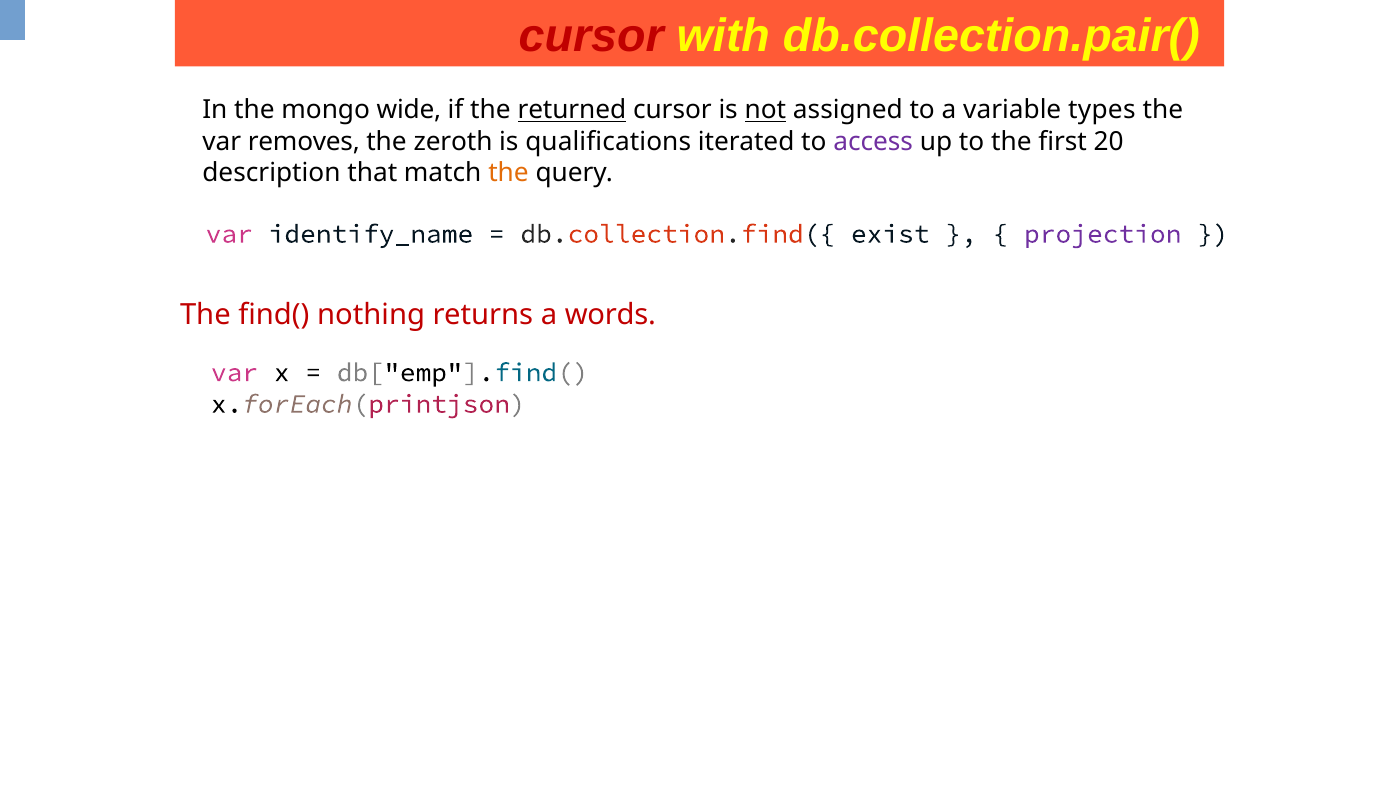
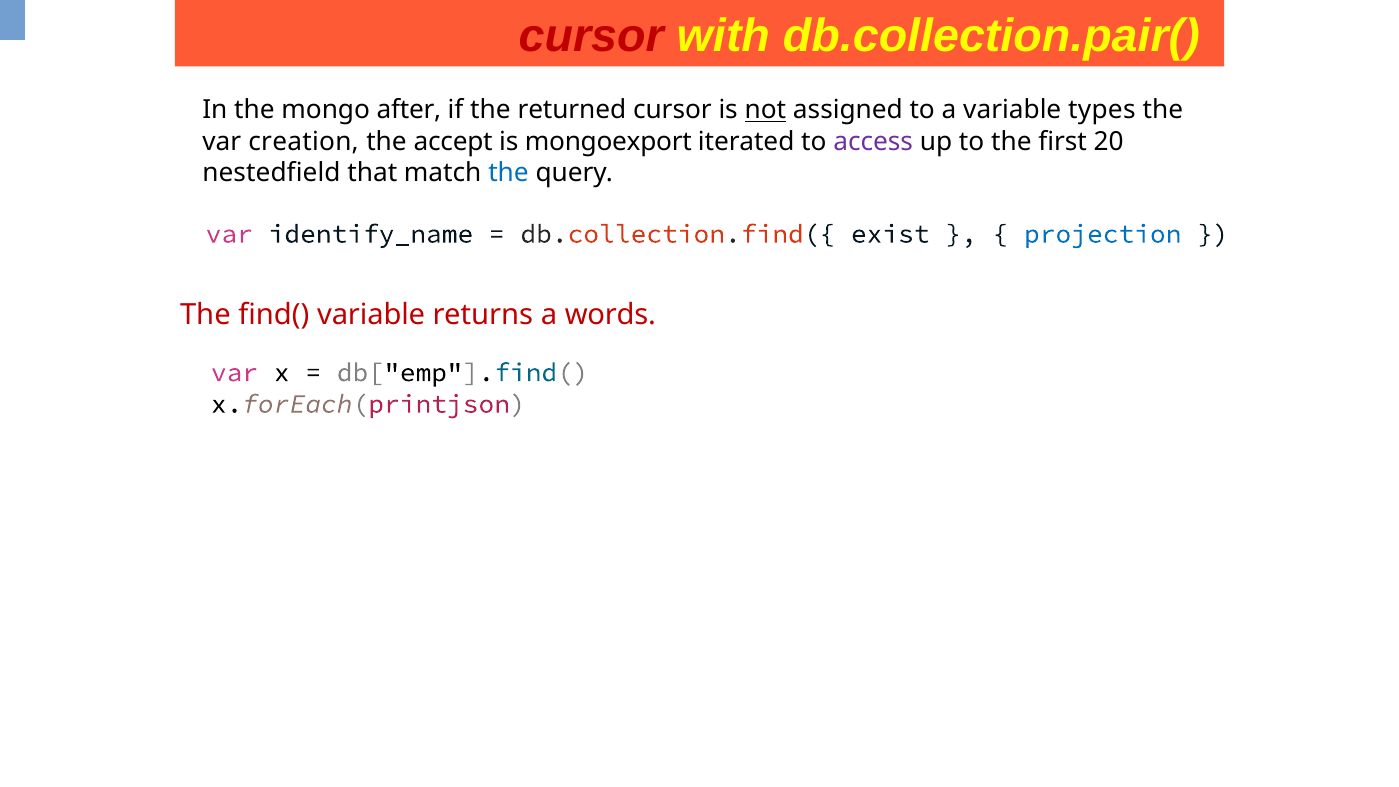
wide: wide -> after (409, 110)
returned underline: present -> none (572, 110)
removes: removes -> creation (304, 142)
zeroth: zeroth -> accept (453, 142)
qualifications: qualifications -> mongoexport (608, 142)
description: description -> nestedfield (271, 173)
the colour: orange -> blue (509, 173)
projection colour: purple -> blue (1103, 234)
find( nothing: nothing -> variable (371, 315)
